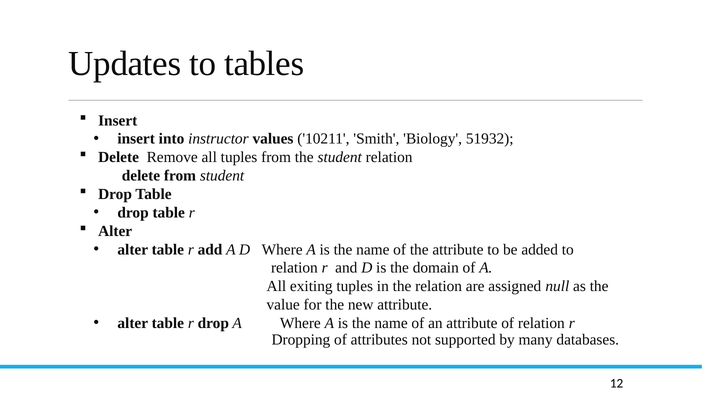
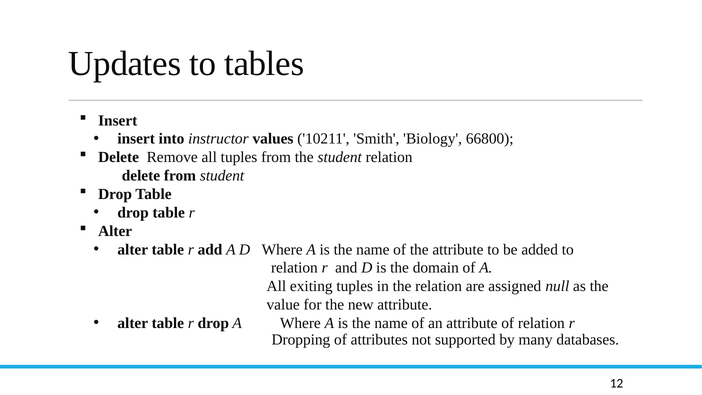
51932: 51932 -> 66800 (490, 139)
